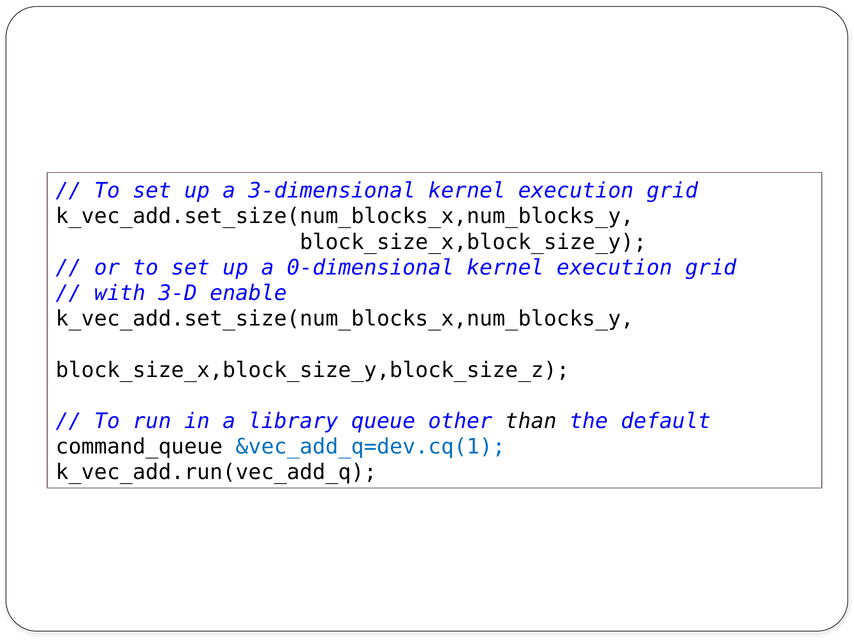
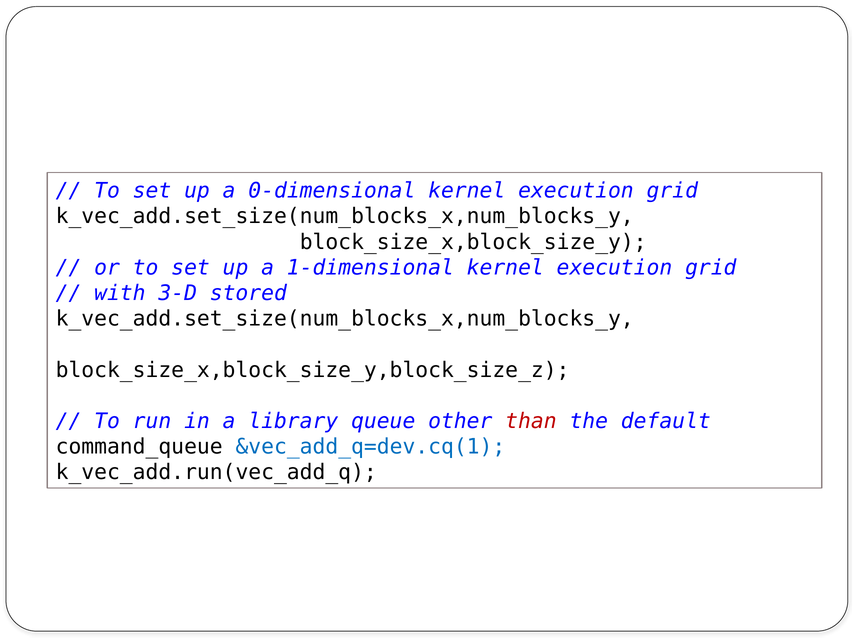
3-dimensional: 3-dimensional -> 0-dimensional (332, 191)
0-dimensional: 0-dimensional -> 1-dimensional (370, 268)
enable: enable -> stored (248, 293)
than colour: black -> red (531, 422)
